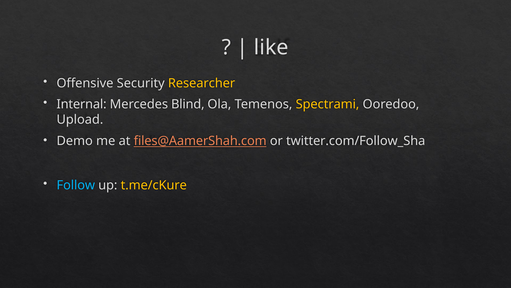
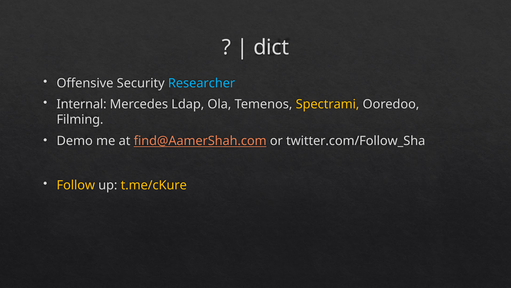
like: like -> dict (271, 47)
Researcher colour: yellow -> light blue (202, 83)
Blind: Blind -> Ldap (188, 104)
Upload: Upload -> Filming (80, 119)
files@AamerShah.com: files@AamerShah.com -> find@AamerShah.com (200, 141)
Follow colour: light blue -> yellow (76, 185)
